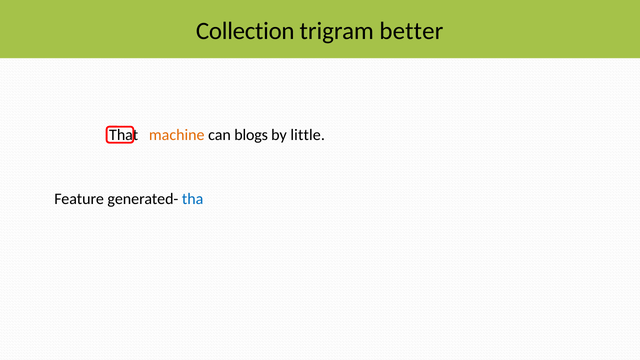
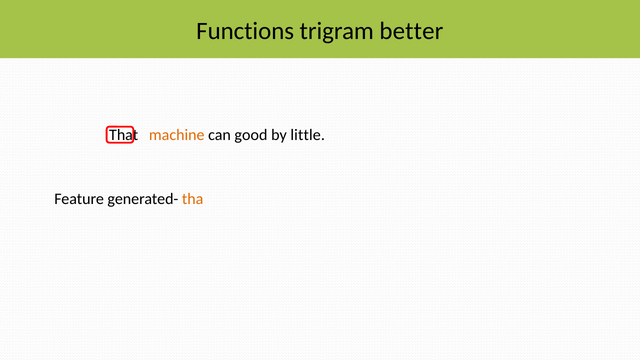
Collection: Collection -> Functions (245, 31)
blogs: blogs -> good (251, 135)
tha colour: blue -> orange (193, 199)
